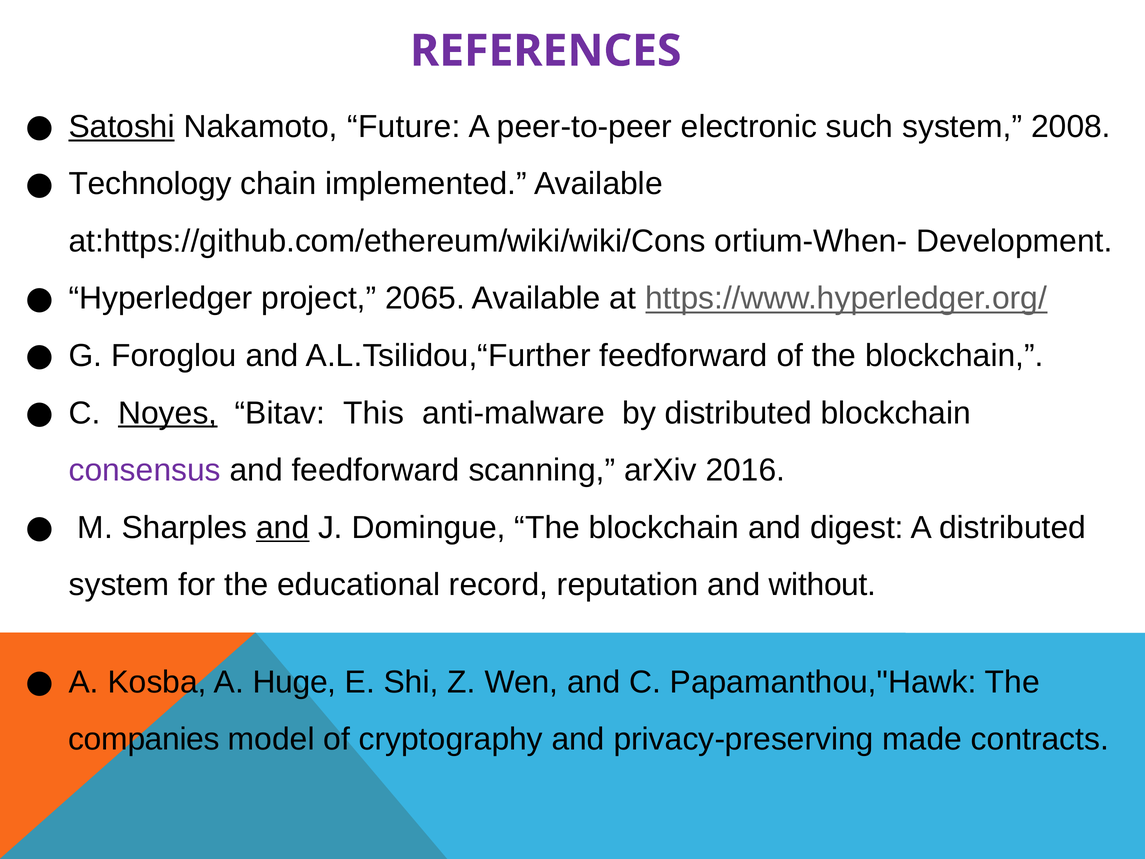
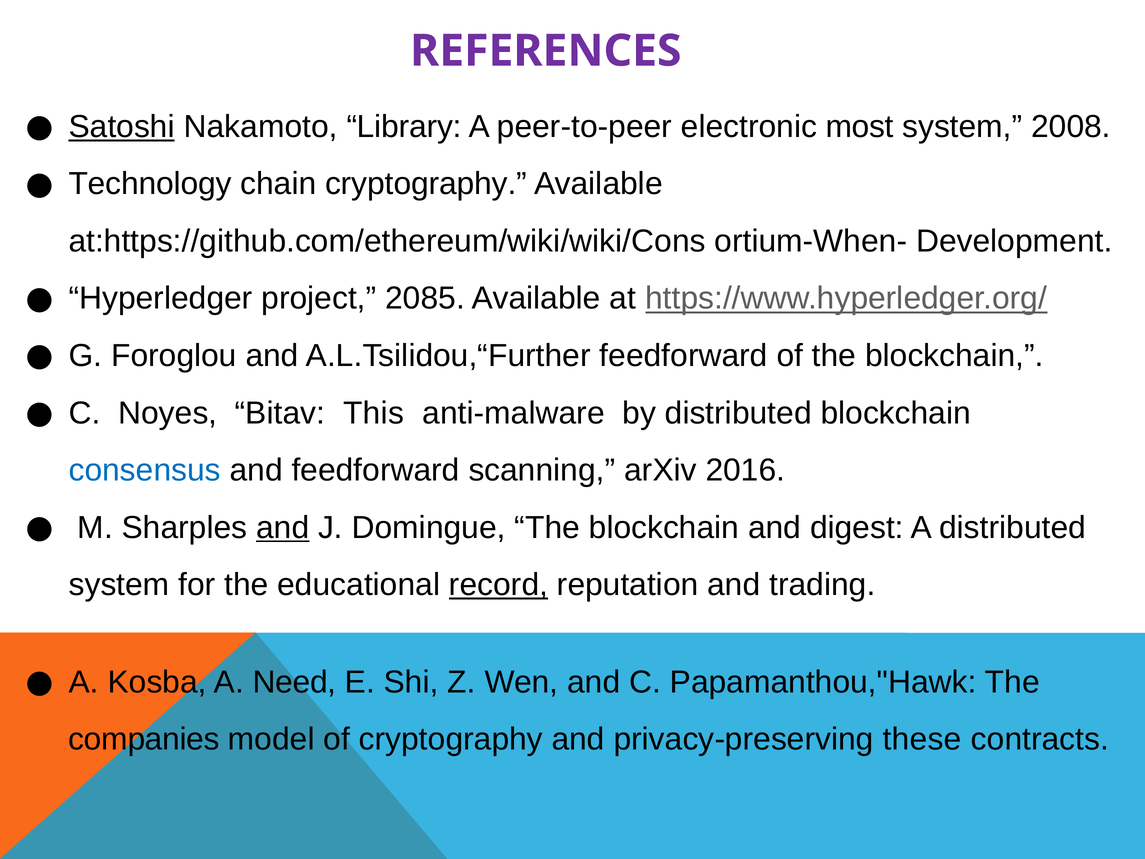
Future: Future -> Library (404, 127)
such: such -> most (860, 127)
chain implemented: implemented -> cryptography (426, 184)
2065: 2065 -> 2085 (425, 298)
Noyes underline: present -> none (168, 413)
consensus colour: purple -> blue (145, 470)
record underline: none -> present (499, 585)
without: without -> trading (822, 585)
Huge: Huge -> Need (295, 682)
made: made -> these (922, 739)
